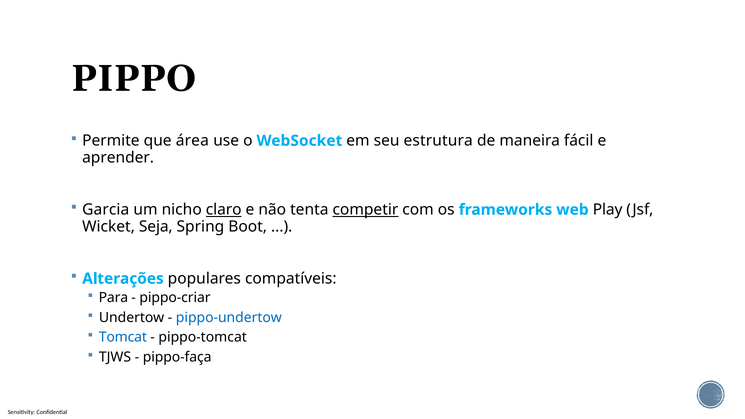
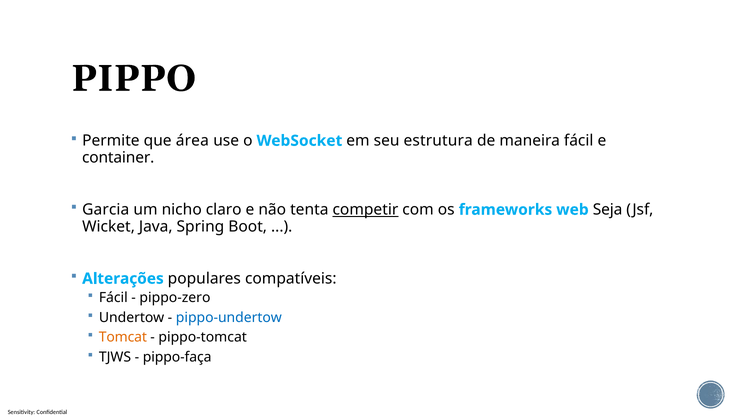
aprender: aprender -> container (118, 158)
claro underline: present -> none (224, 210)
Play: Play -> Seja (608, 210)
Seja: Seja -> Java (156, 226)
Para: Para -> Fácil (113, 298)
pippo-criar: pippo-criar -> pippo-zero (175, 298)
Tomcat colour: blue -> orange (123, 337)
